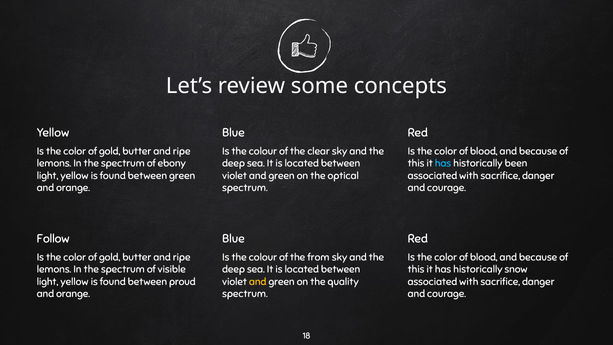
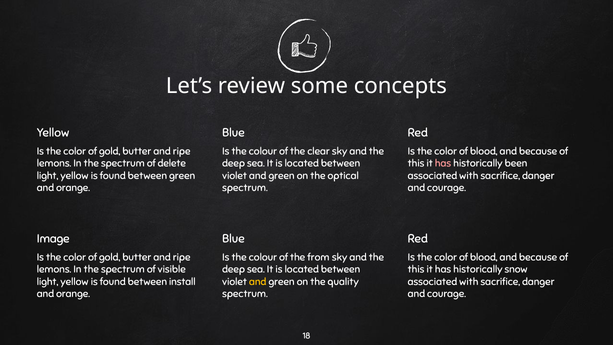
ebony: ebony -> delete (172, 163)
has colour: light blue -> pink (443, 163)
Follow: Follow -> Image (53, 239)
proud: proud -> install (182, 282)
